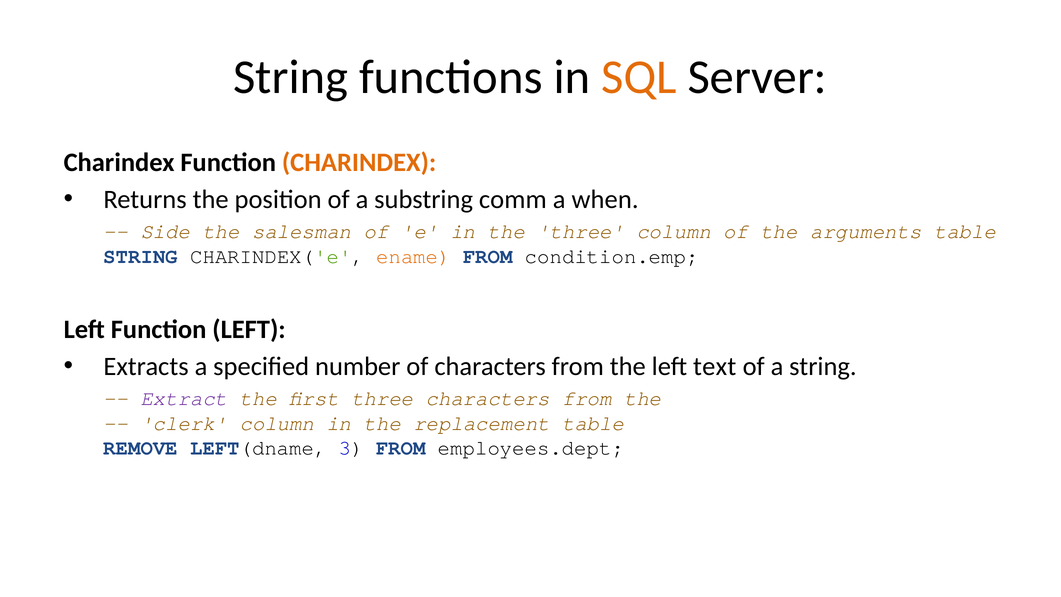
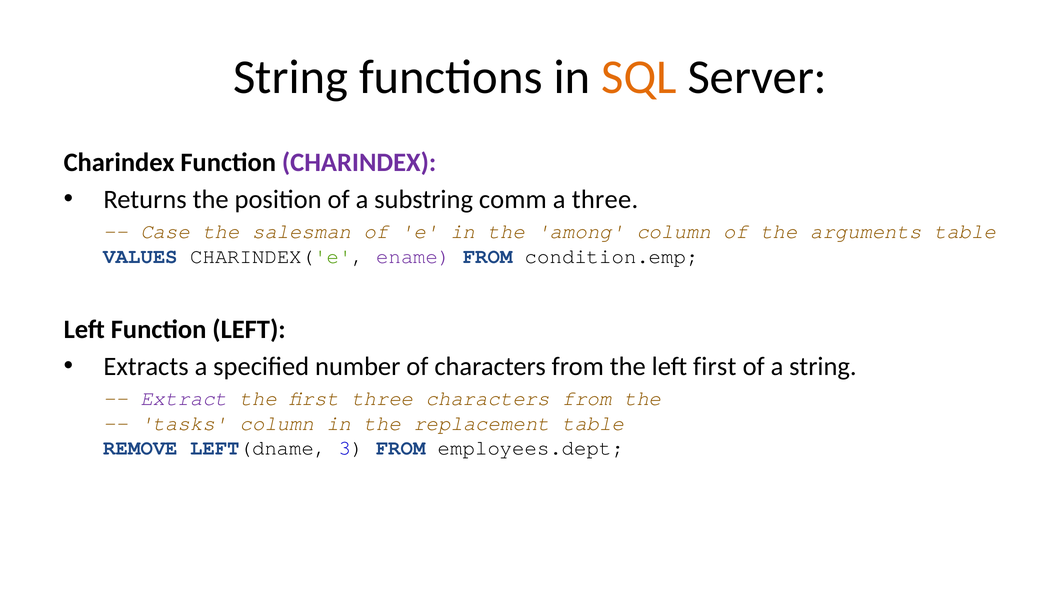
CHARINDEX colour: orange -> purple (359, 162)
a when: when -> three (605, 199)
Side: Side -> Case (165, 231)
the three: three -> among (581, 231)
STRING: STRING -> VALUES (141, 256)
ename colour: orange -> purple (413, 256)
left text: text -> first (715, 366)
clerk: clerk -> tasks (184, 423)
